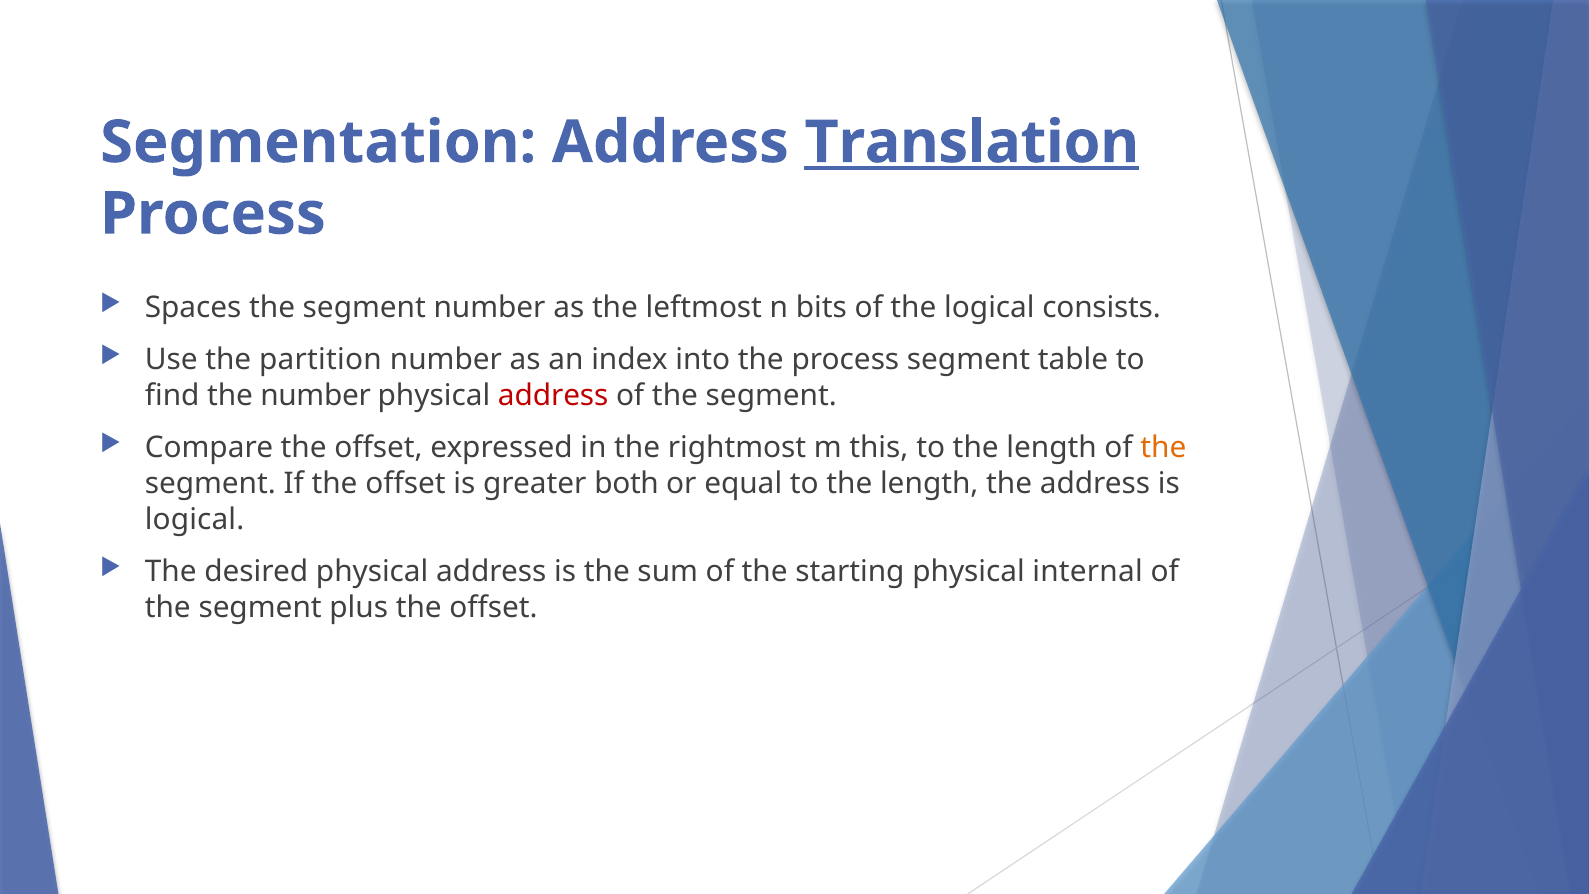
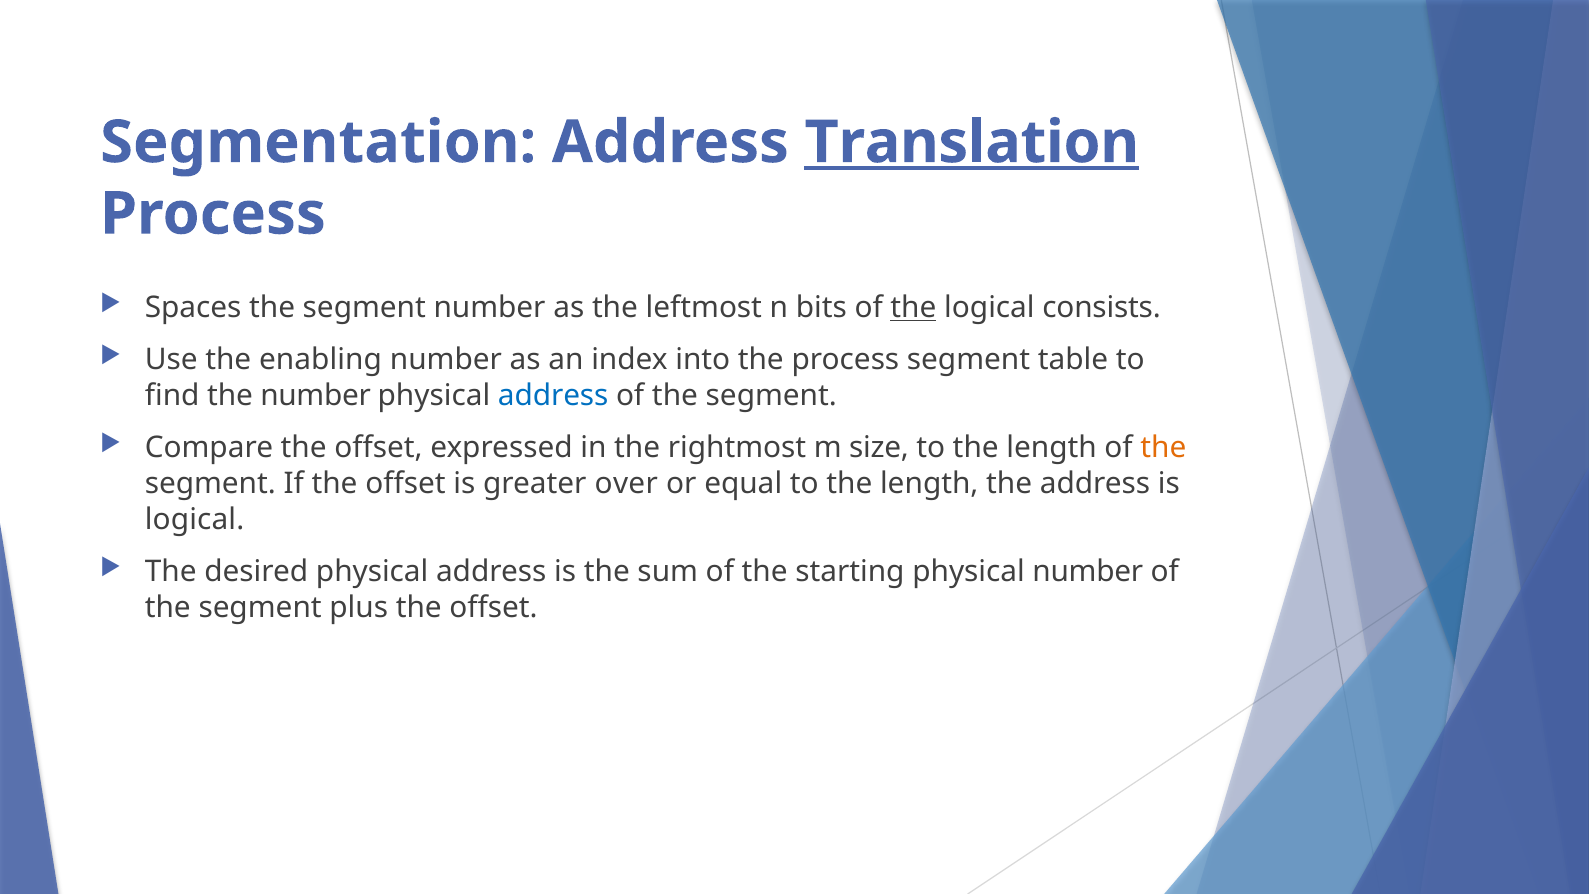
the underline: none -> present (913, 308)
partition: partition -> enabling (321, 360)
address colour: red -> blue (553, 396)
this: this -> size (879, 448)
both: both -> over (626, 484)
physical internal: internal -> number (1088, 572)
